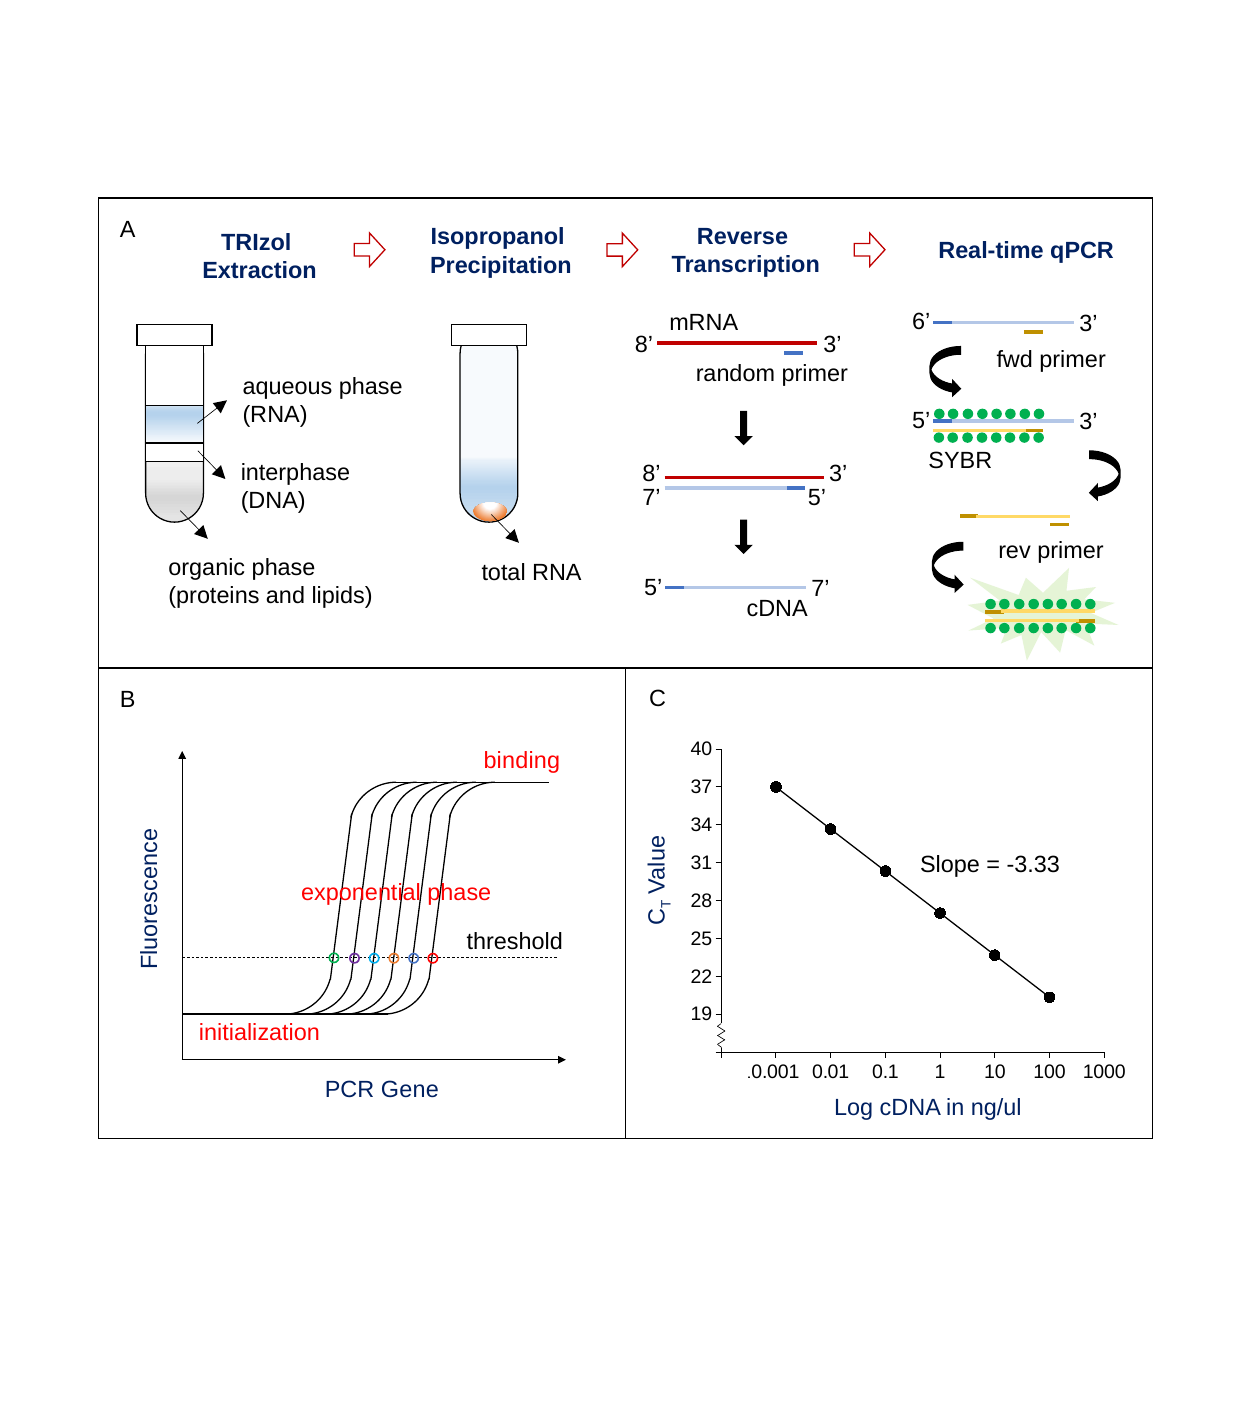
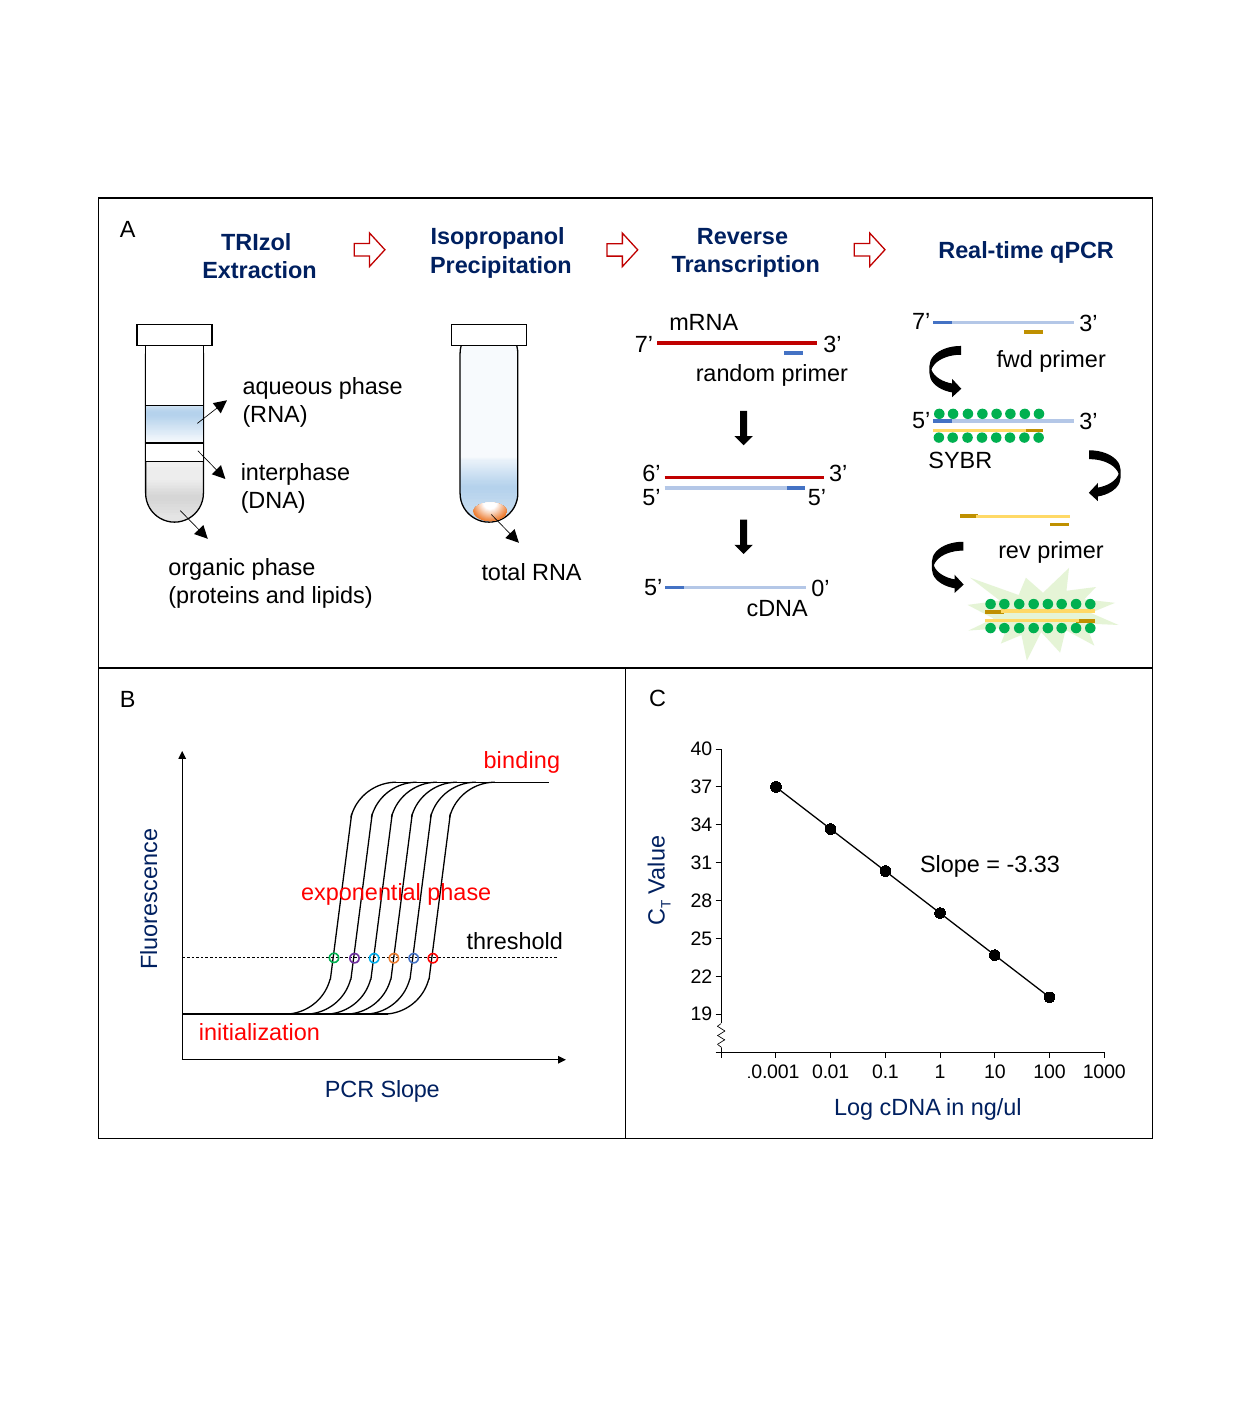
6: 6 -> 7 (921, 322)
8: 8 -> 7 (644, 344)
8: 8 -> 6 (652, 474)
7: 7 -> 5 (652, 498)
5 7: 7 -> 0 (821, 589)
PCR Gene: Gene -> Slope (410, 1089)
